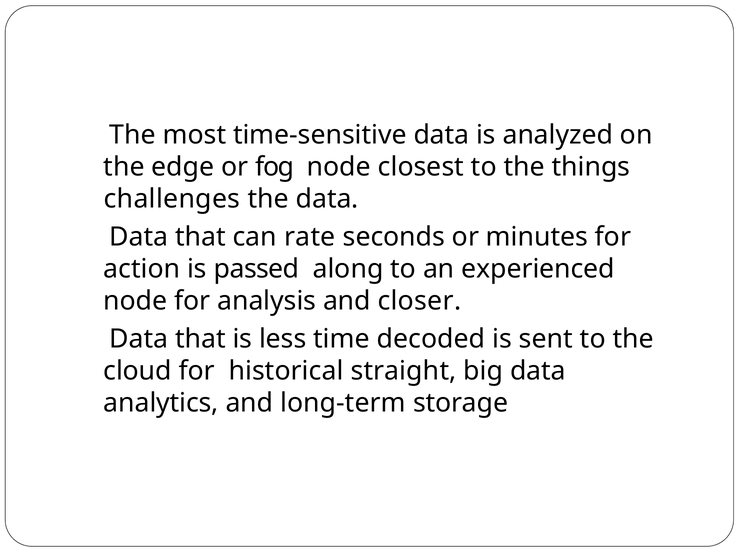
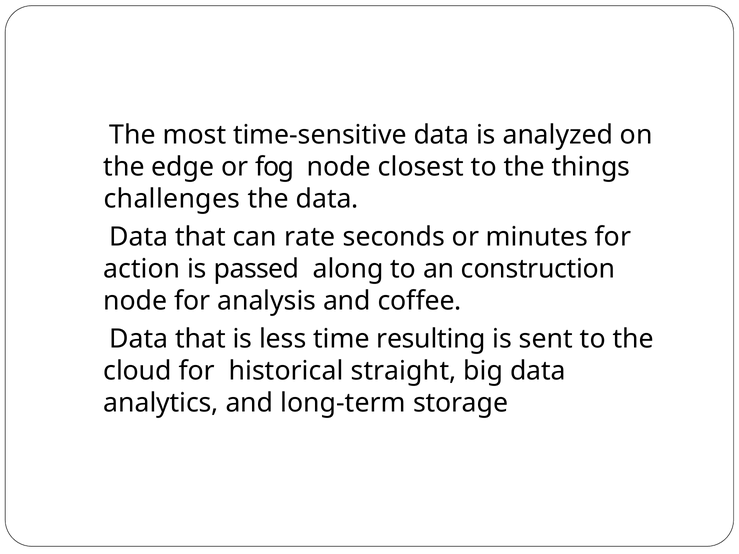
experienced: experienced -> construction (538, 269)
closer: closer -> coffee (420, 301)
decoded: decoded -> resulting (431, 339)
